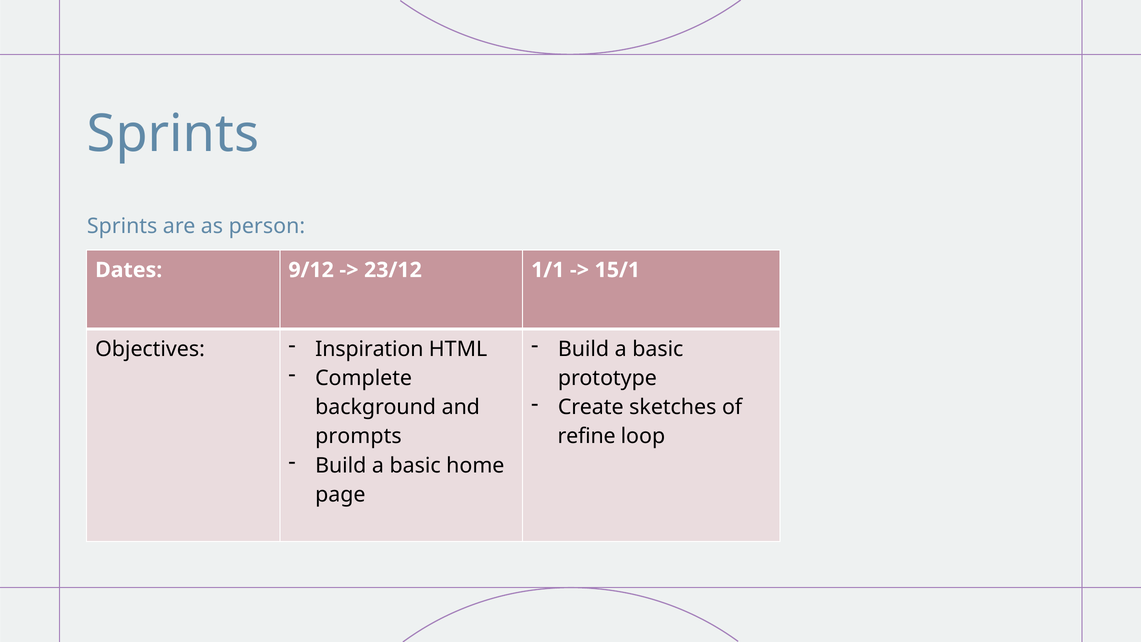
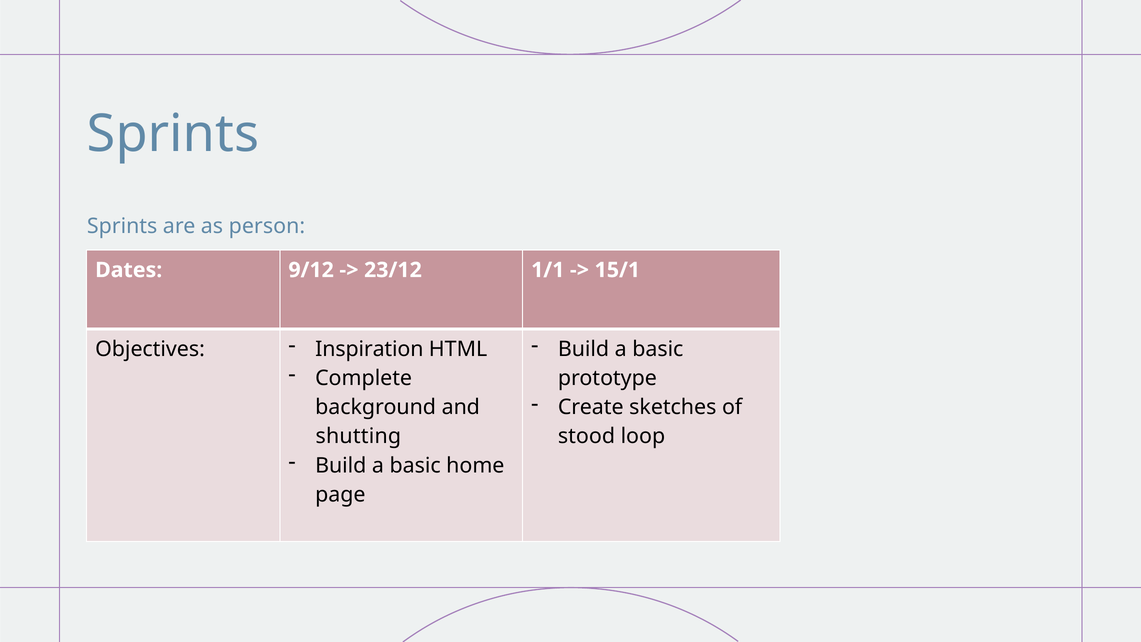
prompts: prompts -> shutting (358, 436)
refine: refine -> stood (586, 436)
